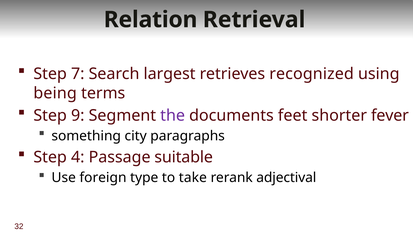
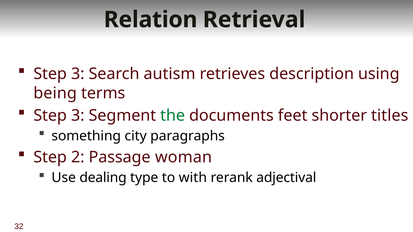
7: 7 -> 3 (78, 74)
largest: largest -> autism (170, 74)
recognized: recognized -> description (312, 74)
9: 9 -> 3 (78, 116)
the colour: purple -> green (173, 116)
fever: fever -> titles (390, 116)
4: 4 -> 2 (78, 157)
suitable: suitable -> woman (184, 157)
foreign: foreign -> dealing (103, 178)
take: take -> with (193, 178)
